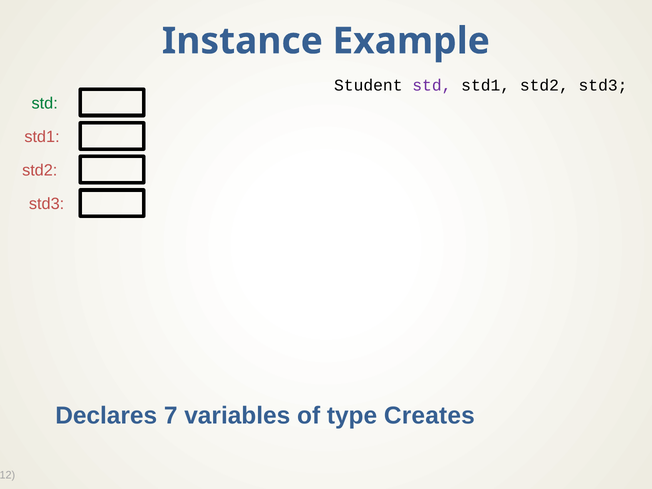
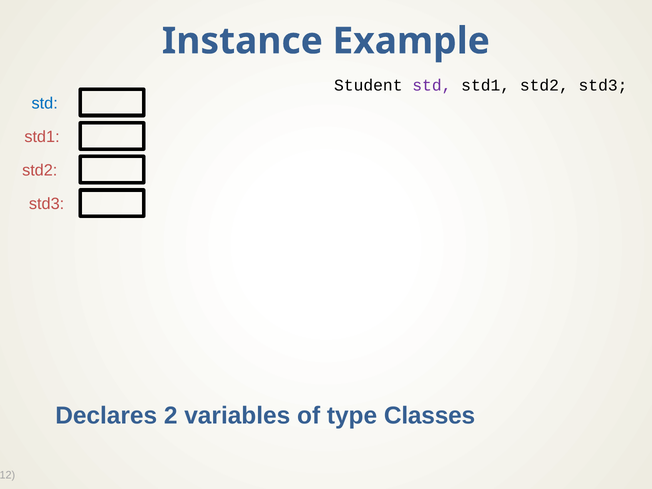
std colour: green -> blue (45, 103)
7: 7 -> 2 (171, 416)
Creates: Creates -> Classes (430, 416)
